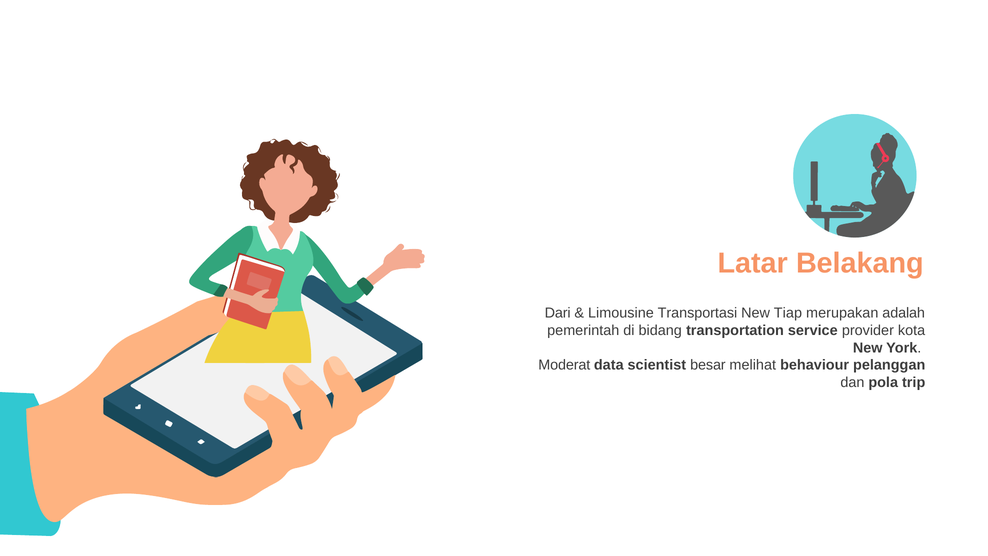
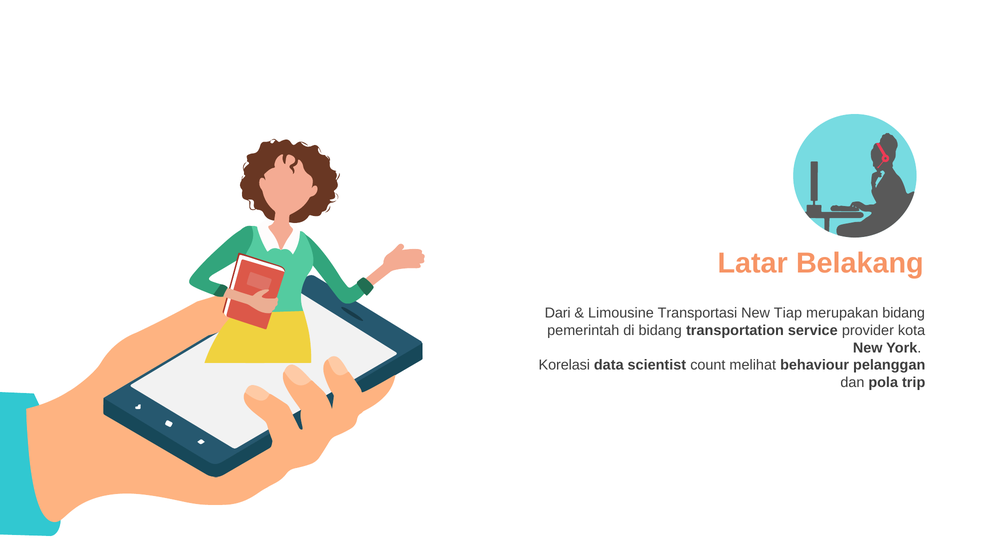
merupakan adalah: adalah -> bidang (904, 313)
Moderat: Moderat -> Korelasi (564, 365)
besar: besar -> count (708, 365)
